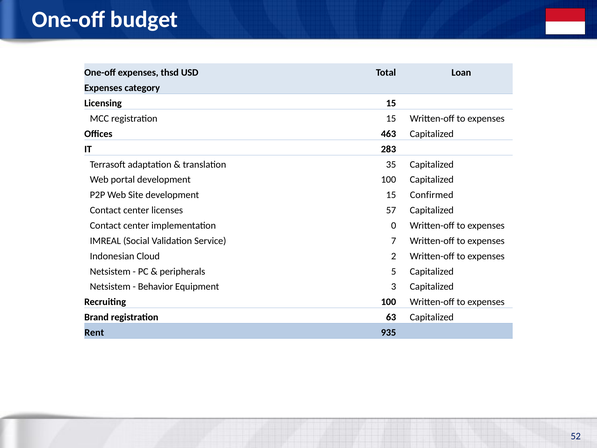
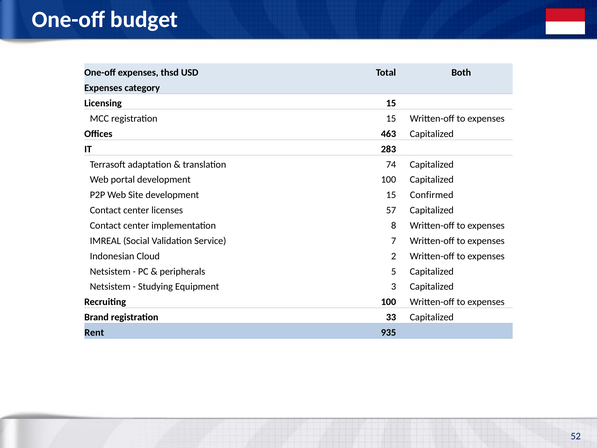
Loan: Loan -> Both (461, 73)
35: 35 -> 74 (391, 164)
0: 0 -> 8 (394, 225)
Behavior: Behavior -> Studying (155, 287)
63: 63 -> 33 (391, 317)
